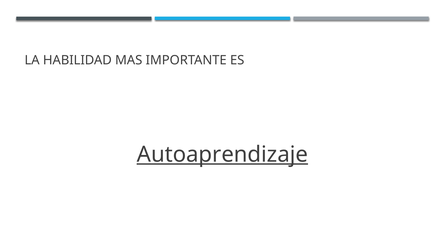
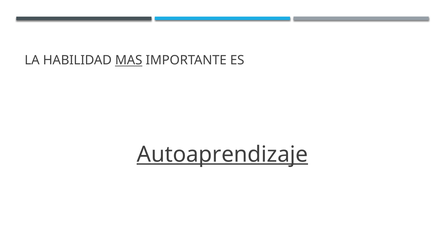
MAS underline: none -> present (129, 60)
